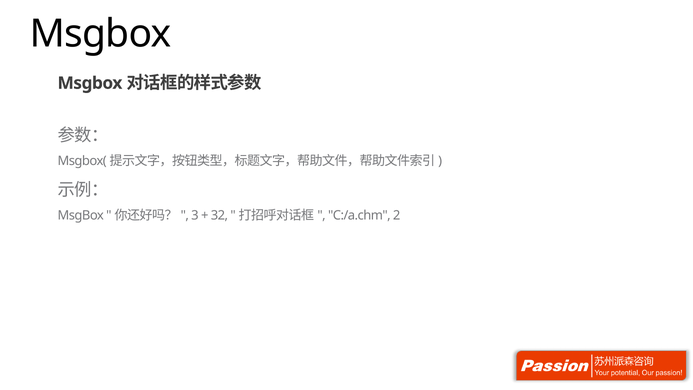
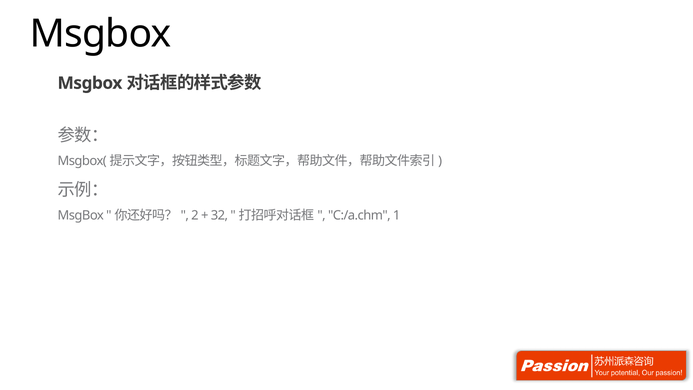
3: 3 -> 2 (195, 216)
2: 2 -> 1 (397, 216)
